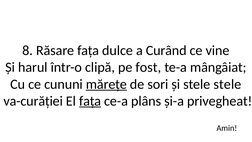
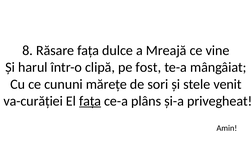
Curând: Curând -> Mreajă (166, 50)
mărețe underline: present -> none (106, 84)
stele stele: stele -> venit (228, 84)
